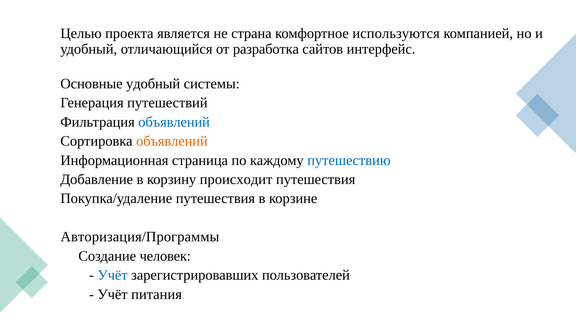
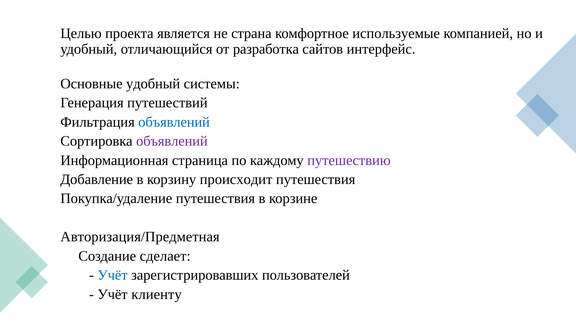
используются: используются -> используемые (396, 33)
объявлений colour: orange -> purple (172, 141)
путешествию colour: blue -> purple (349, 160)
Авторизация/Программы: Авторизация/Программы -> Авторизация/Предметная (140, 237)
человек: человек -> сделает (165, 256)
питания: питания -> клиенту (157, 294)
